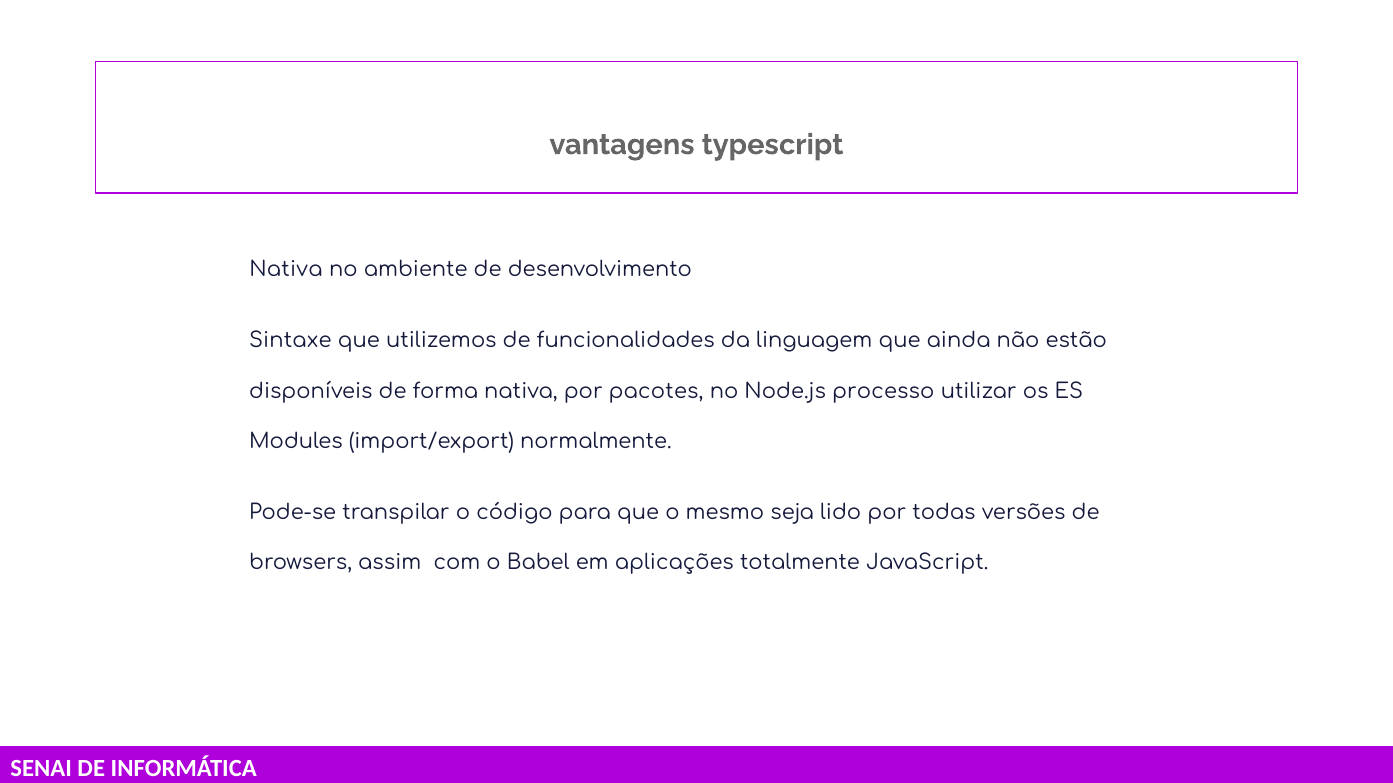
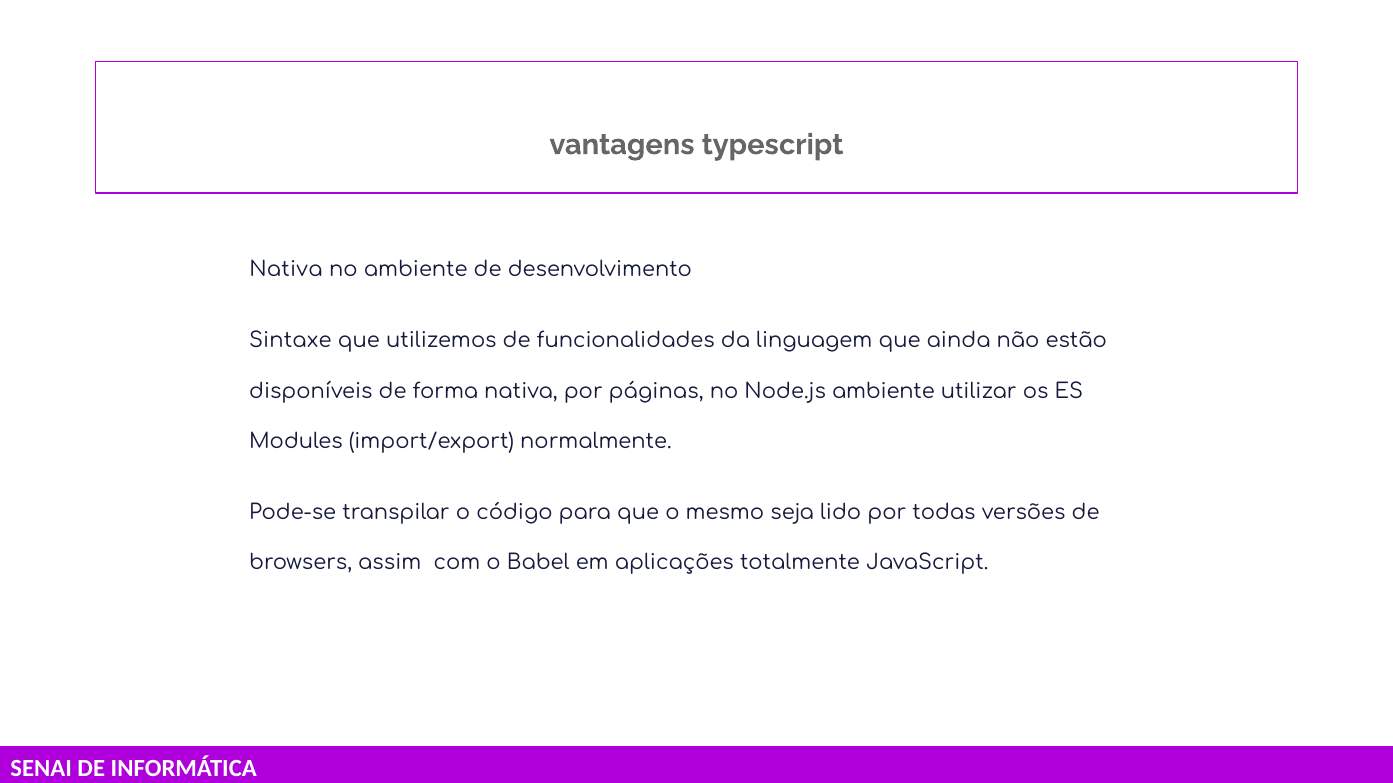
pacotes: pacotes -> páginas (656, 392)
Node.js processo: processo -> ambiente (883, 392)
